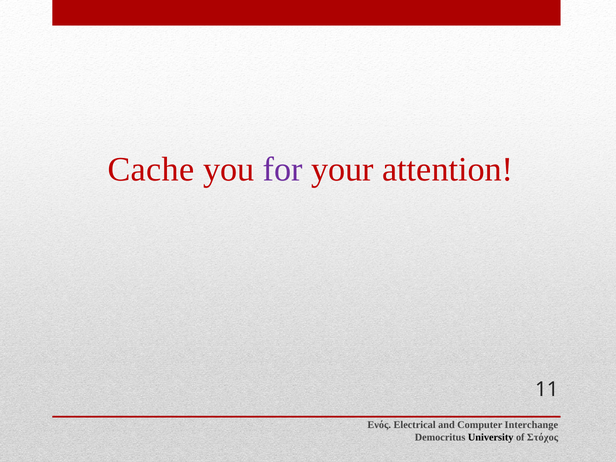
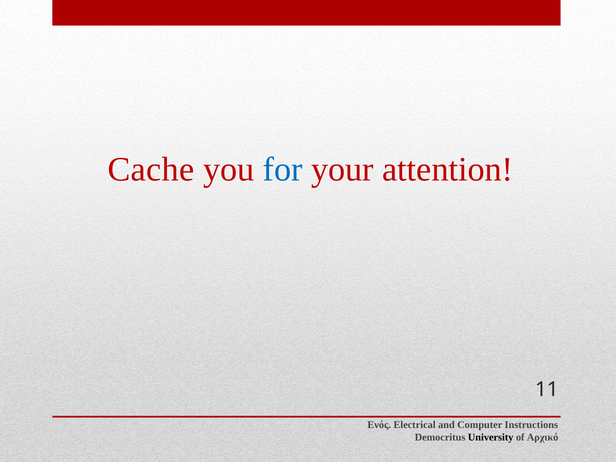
for colour: purple -> blue (283, 170)
Interchange: Interchange -> Instructions (531, 425)
Στόχος: Στόχος -> Αρχικό (543, 437)
